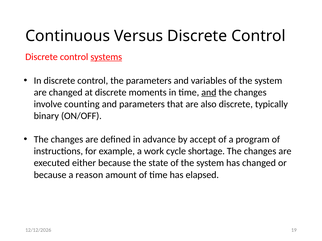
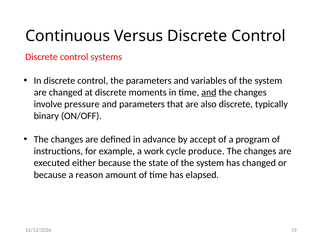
systems underline: present -> none (106, 57)
counting: counting -> pressure (82, 104)
shortage: shortage -> produce (206, 152)
